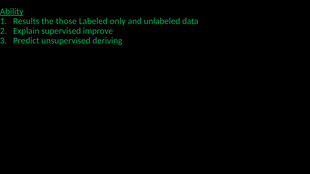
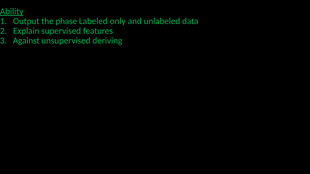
Results: Results -> Output (26, 21)
those: those -> phase (66, 21)
improve: improve -> features (98, 31)
Predict: Predict -> Against (26, 41)
